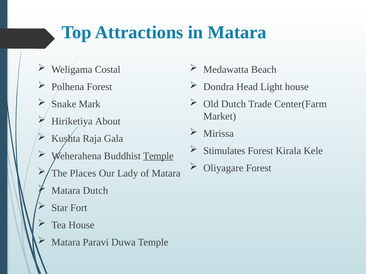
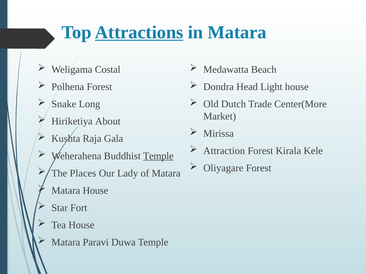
Attractions underline: none -> present (139, 32)
Mark: Mark -> Long (90, 104)
Center(Farm: Center(Farm -> Center(More (301, 104)
Stimulates: Stimulates -> Attraction (224, 151)
Matara Dutch: Dutch -> House (96, 191)
